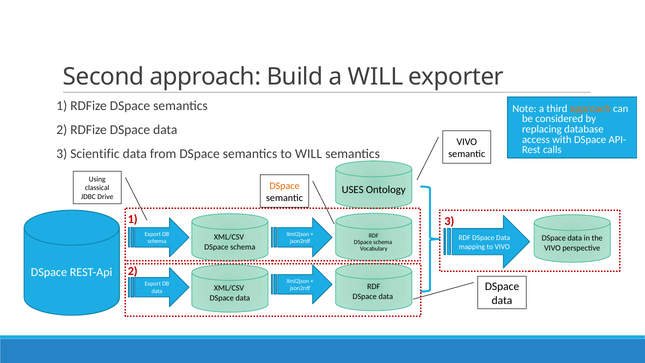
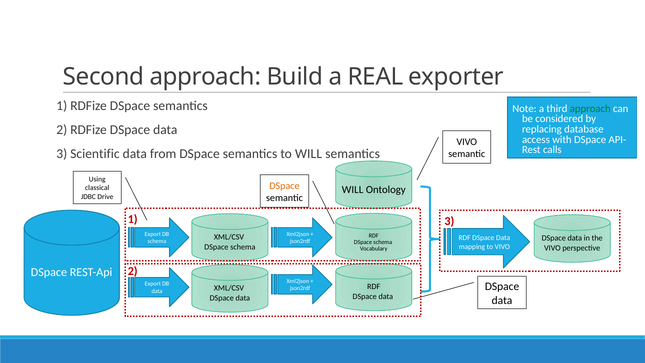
a WILL: WILL -> REAL (376, 77)
approach colour: orange -> green (590, 108)
USES: USES -> WILL (353, 189)
